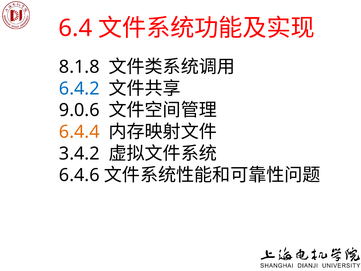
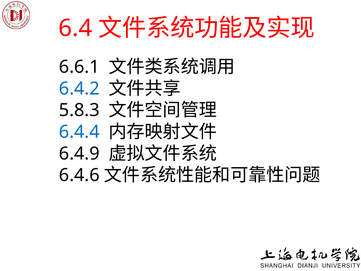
8.1.8: 8.1.8 -> 6.6.1 (79, 67)
9.0.6: 9.0.6 -> 5.8.3 (79, 110)
6.4.4 colour: orange -> blue (79, 132)
3.4.2: 3.4.2 -> 6.4.9 (79, 153)
